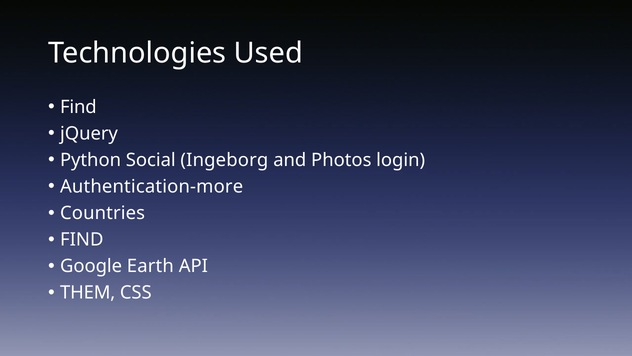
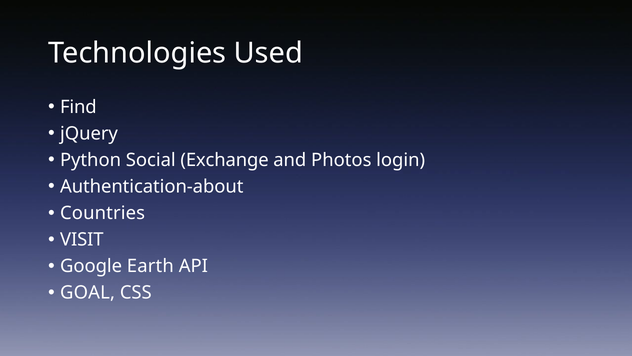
Ingeborg: Ingeborg -> Exchange (225, 160)
Authentication-more: Authentication-more -> Authentication-about (152, 186)
FIND: FIND -> VISIT (82, 239)
THEM: THEM -> GOAL (87, 292)
